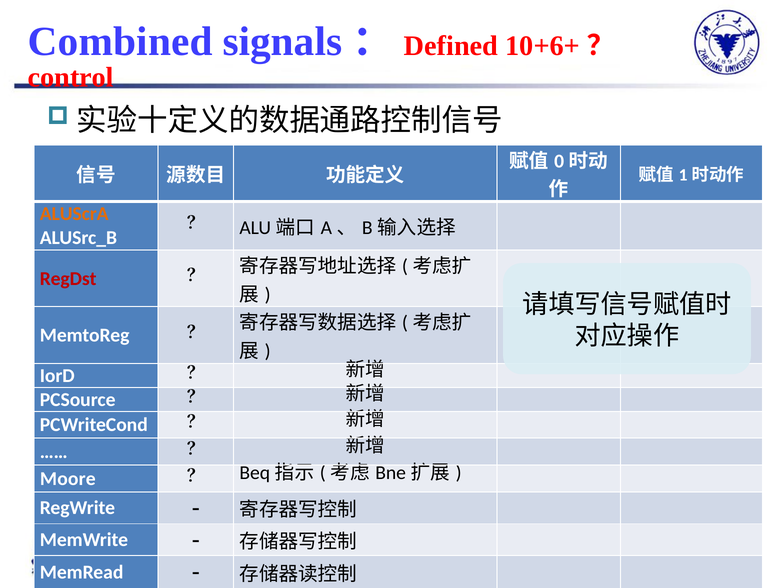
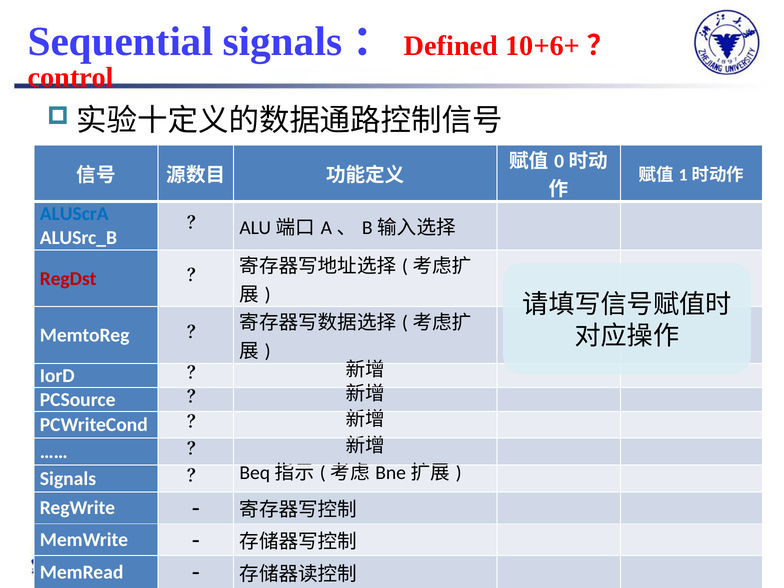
Combined: Combined -> Sequential (120, 42)
ALUScrA colour: orange -> blue (74, 214)
Moore: Moore -> Signals (68, 479)
